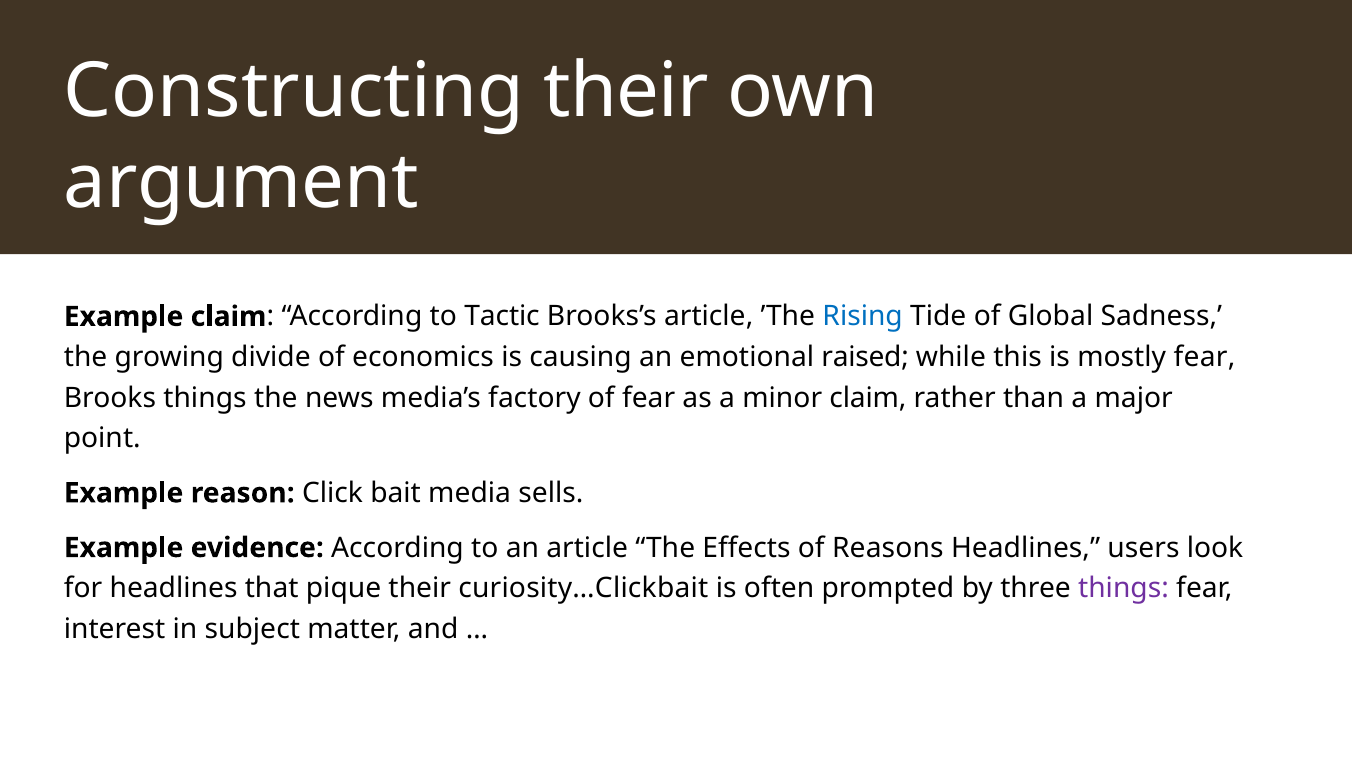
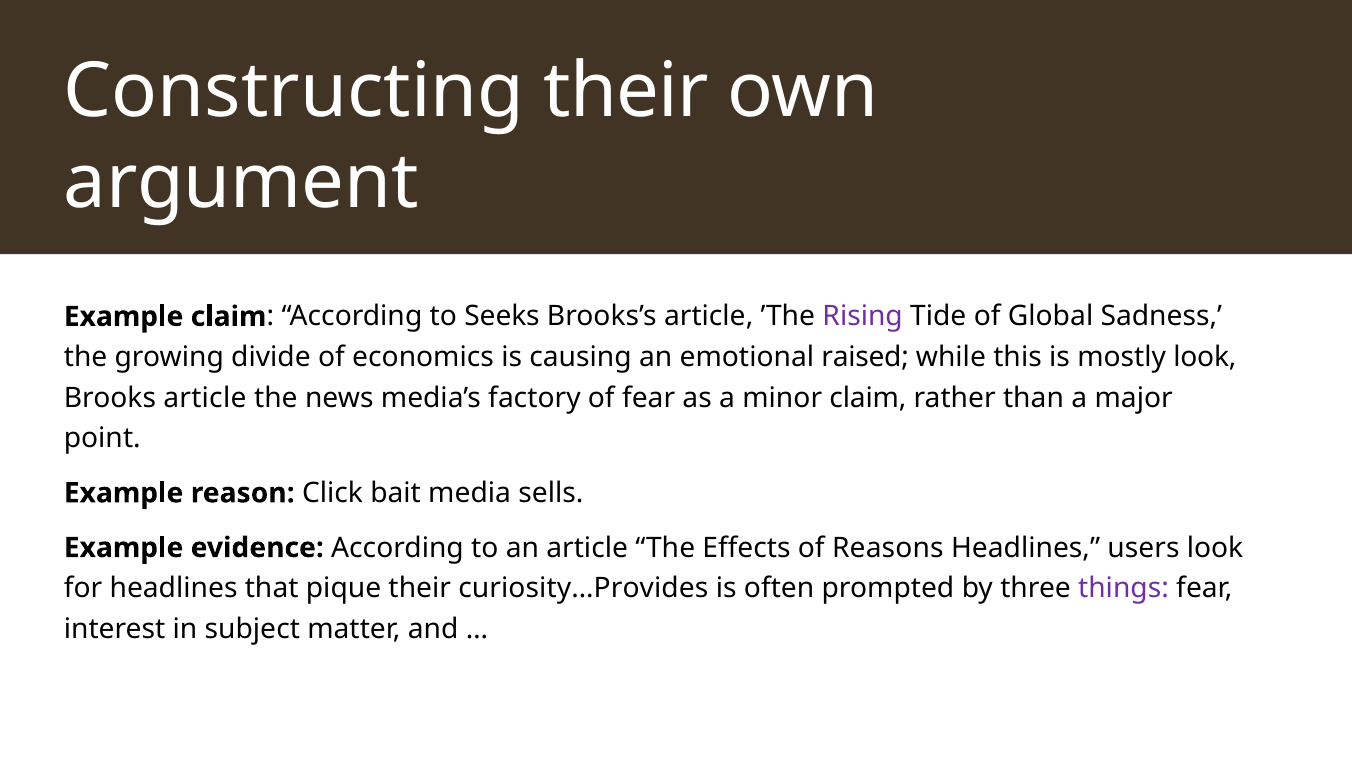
Tactic: Tactic -> Seeks (502, 316)
Rising colour: blue -> purple (863, 316)
mostly fear: fear -> look (1205, 357)
Brooks things: things -> article (205, 398)
curiosity…Clickbait: curiosity…Clickbait -> curiosity…Provides (583, 588)
